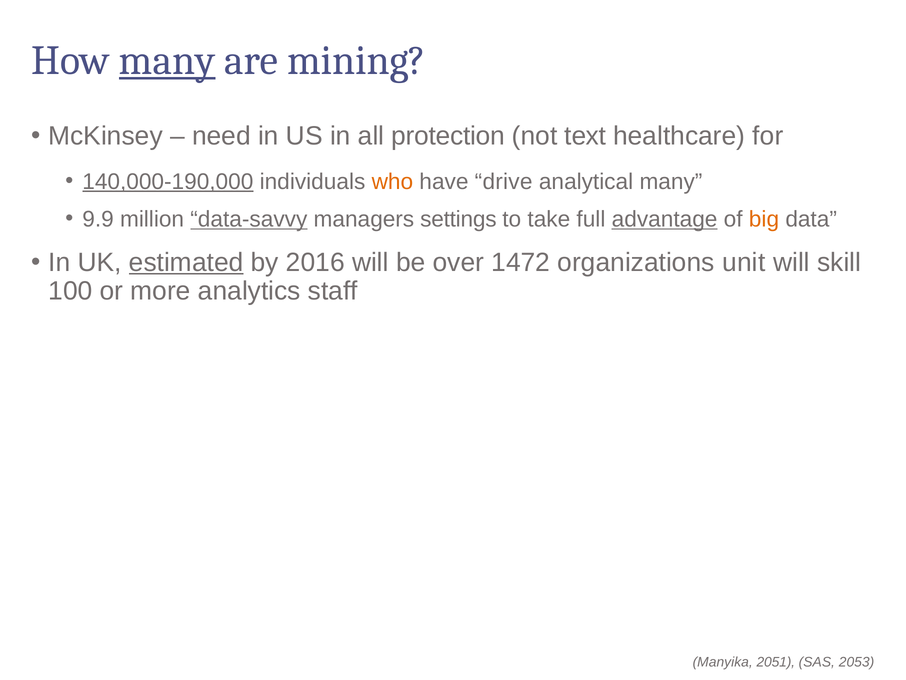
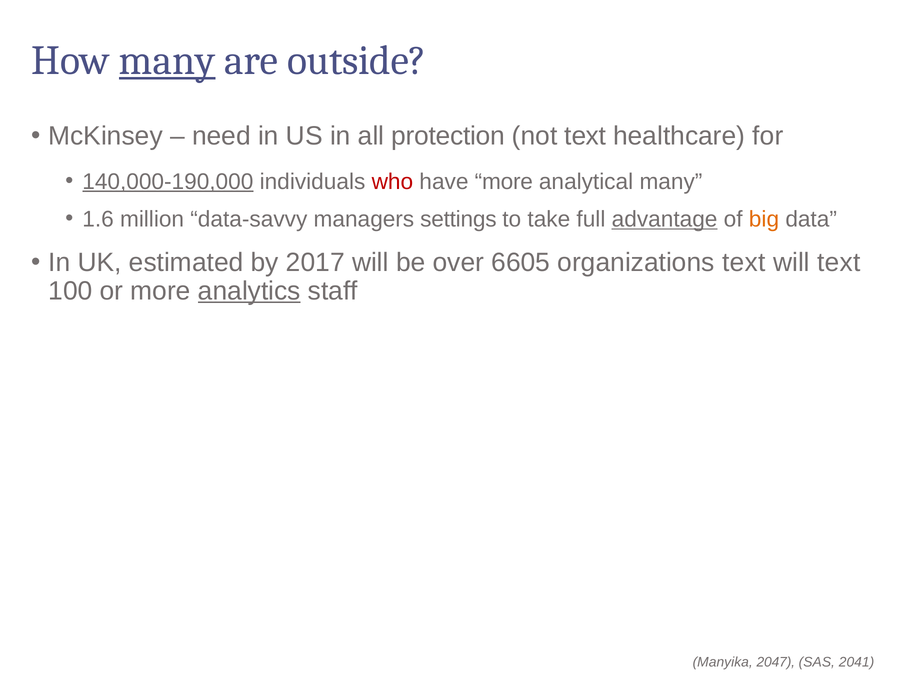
mining: mining -> outside (357, 60)
who colour: orange -> red (392, 182)
have drive: drive -> more (504, 182)
9.9: 9.9 -> 1.6 (98, 219)
data-savvy underline: present -> none (249, 219)
estimated underline: present -> none (186, 262)
2016: 2016 -> 2017 (315, 262)
1472: 1472 -> 6605 (521, 262)
organizations unit: unit -> text (744, 262)
will skill: skill -> text (839, 262)
analytics underline: none -> present (249, 291)
2051: 2051 -> 2047 (776, 661)
2053: 2053 -> 2041 (857, 661)
